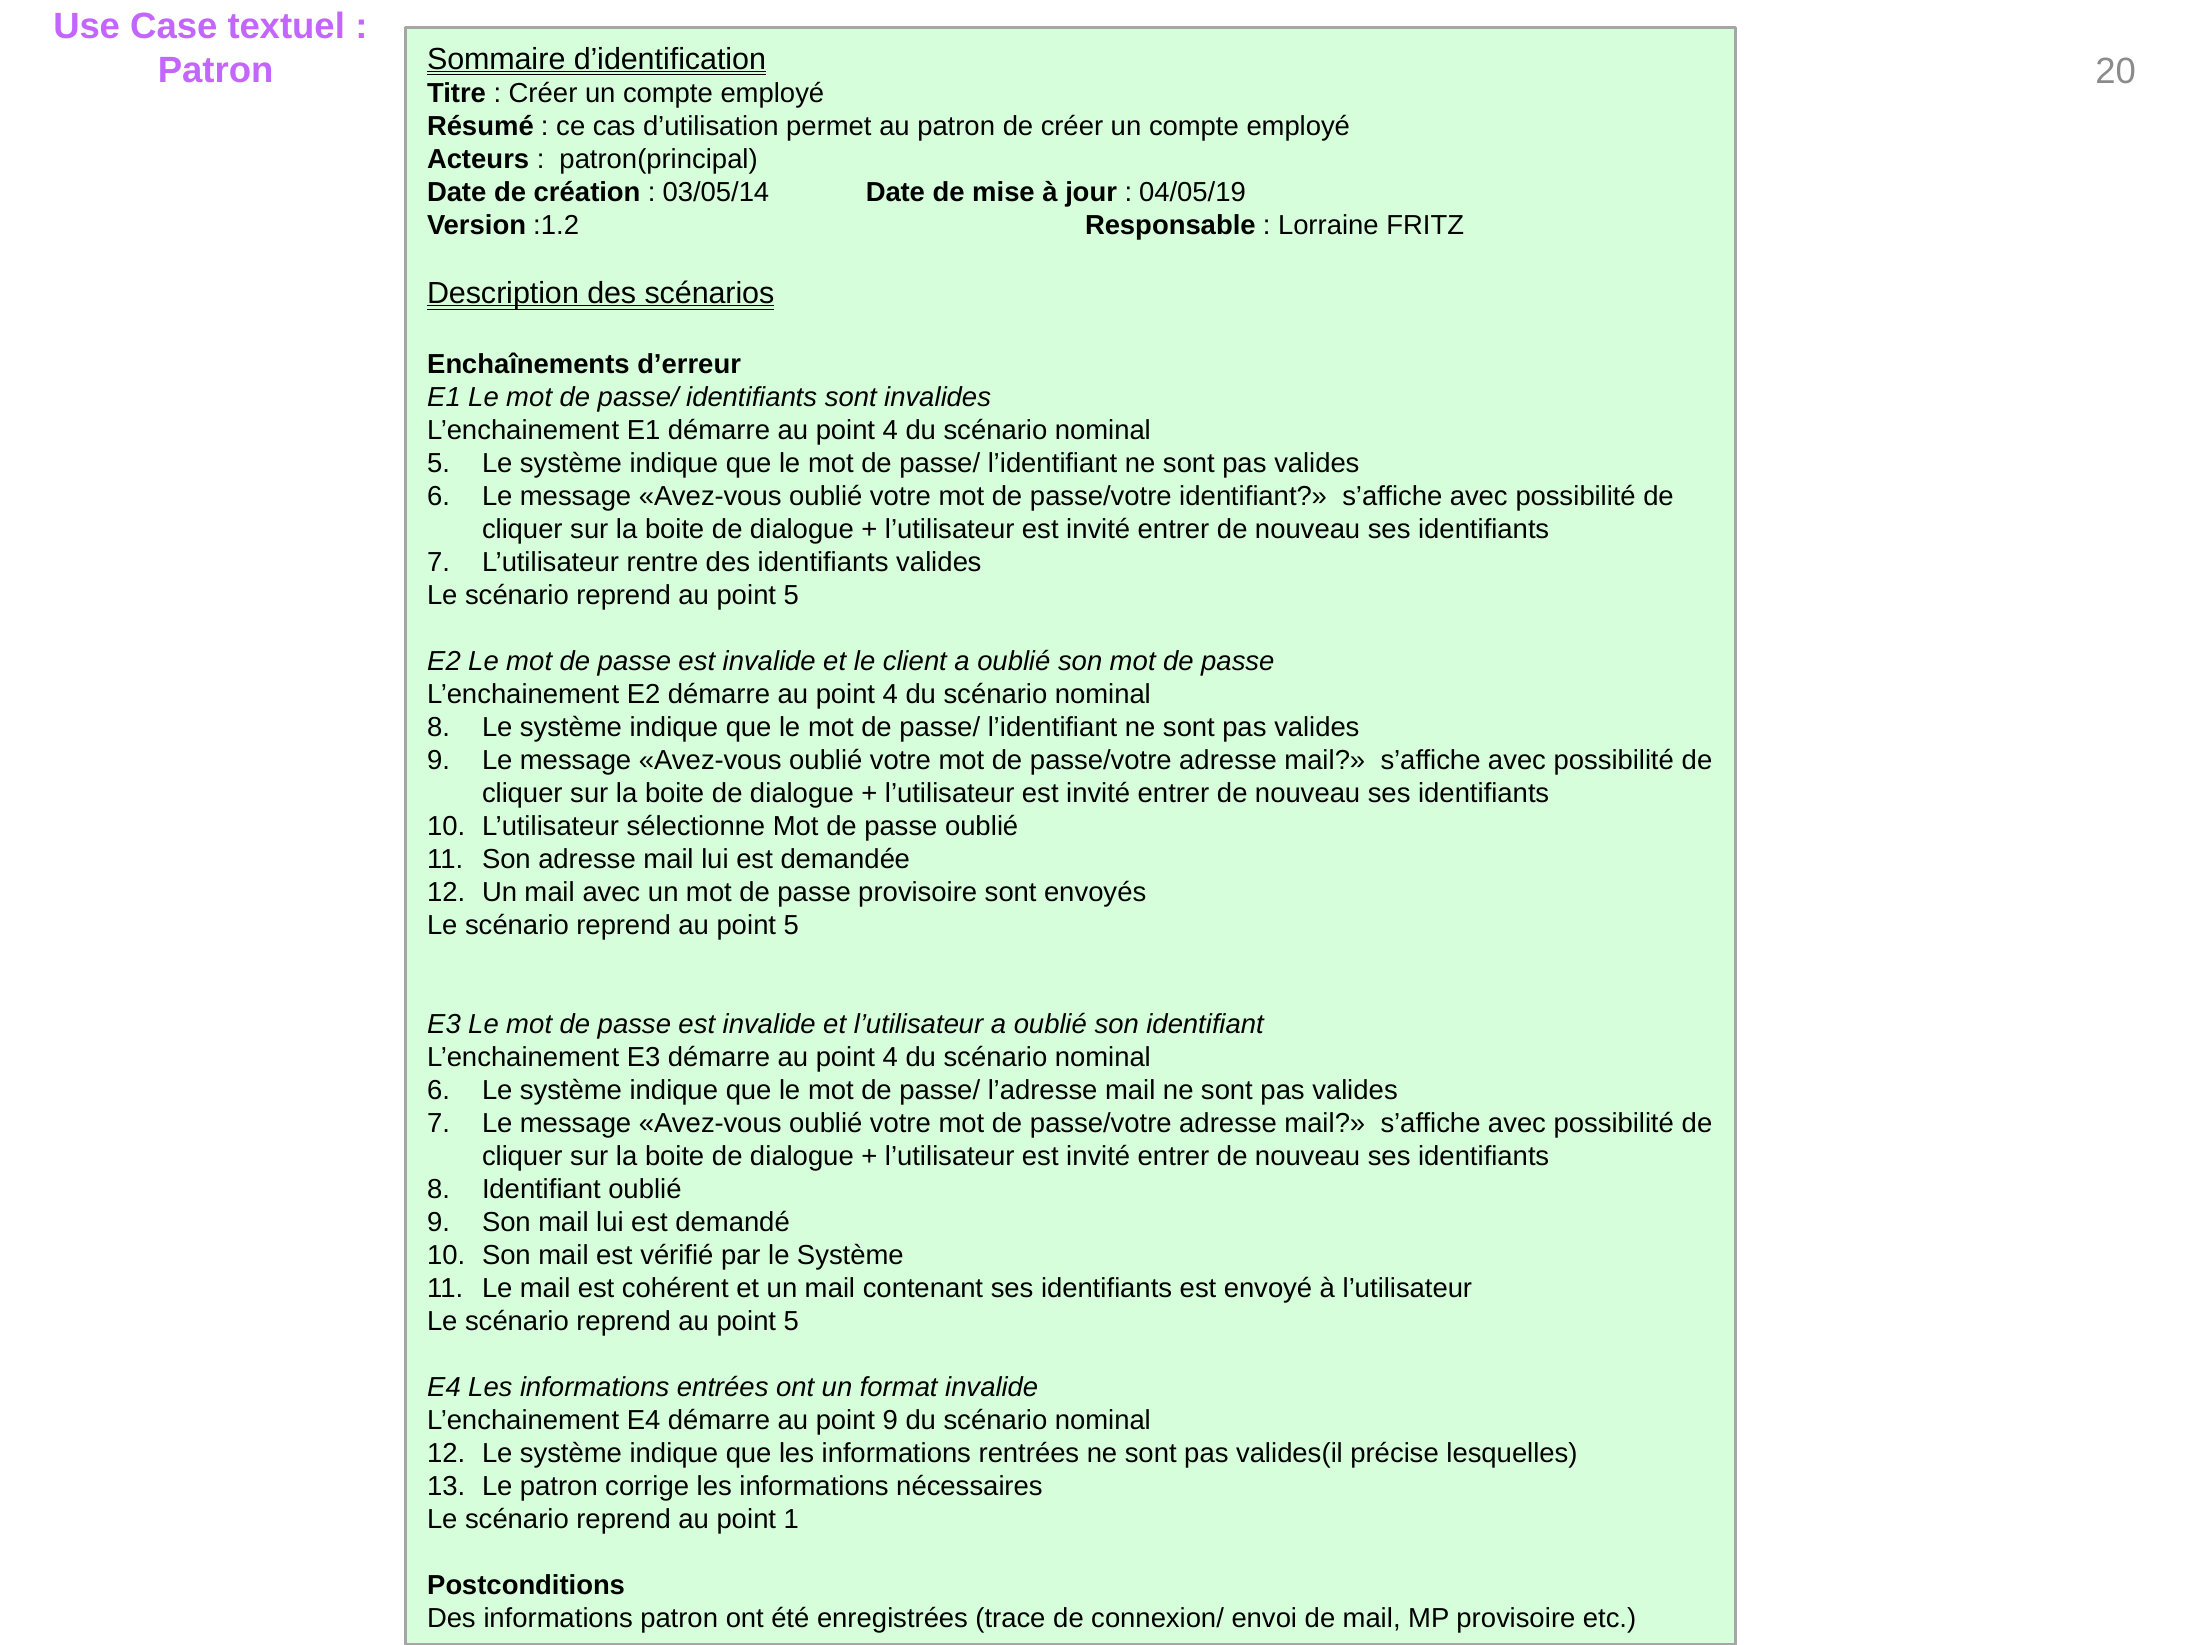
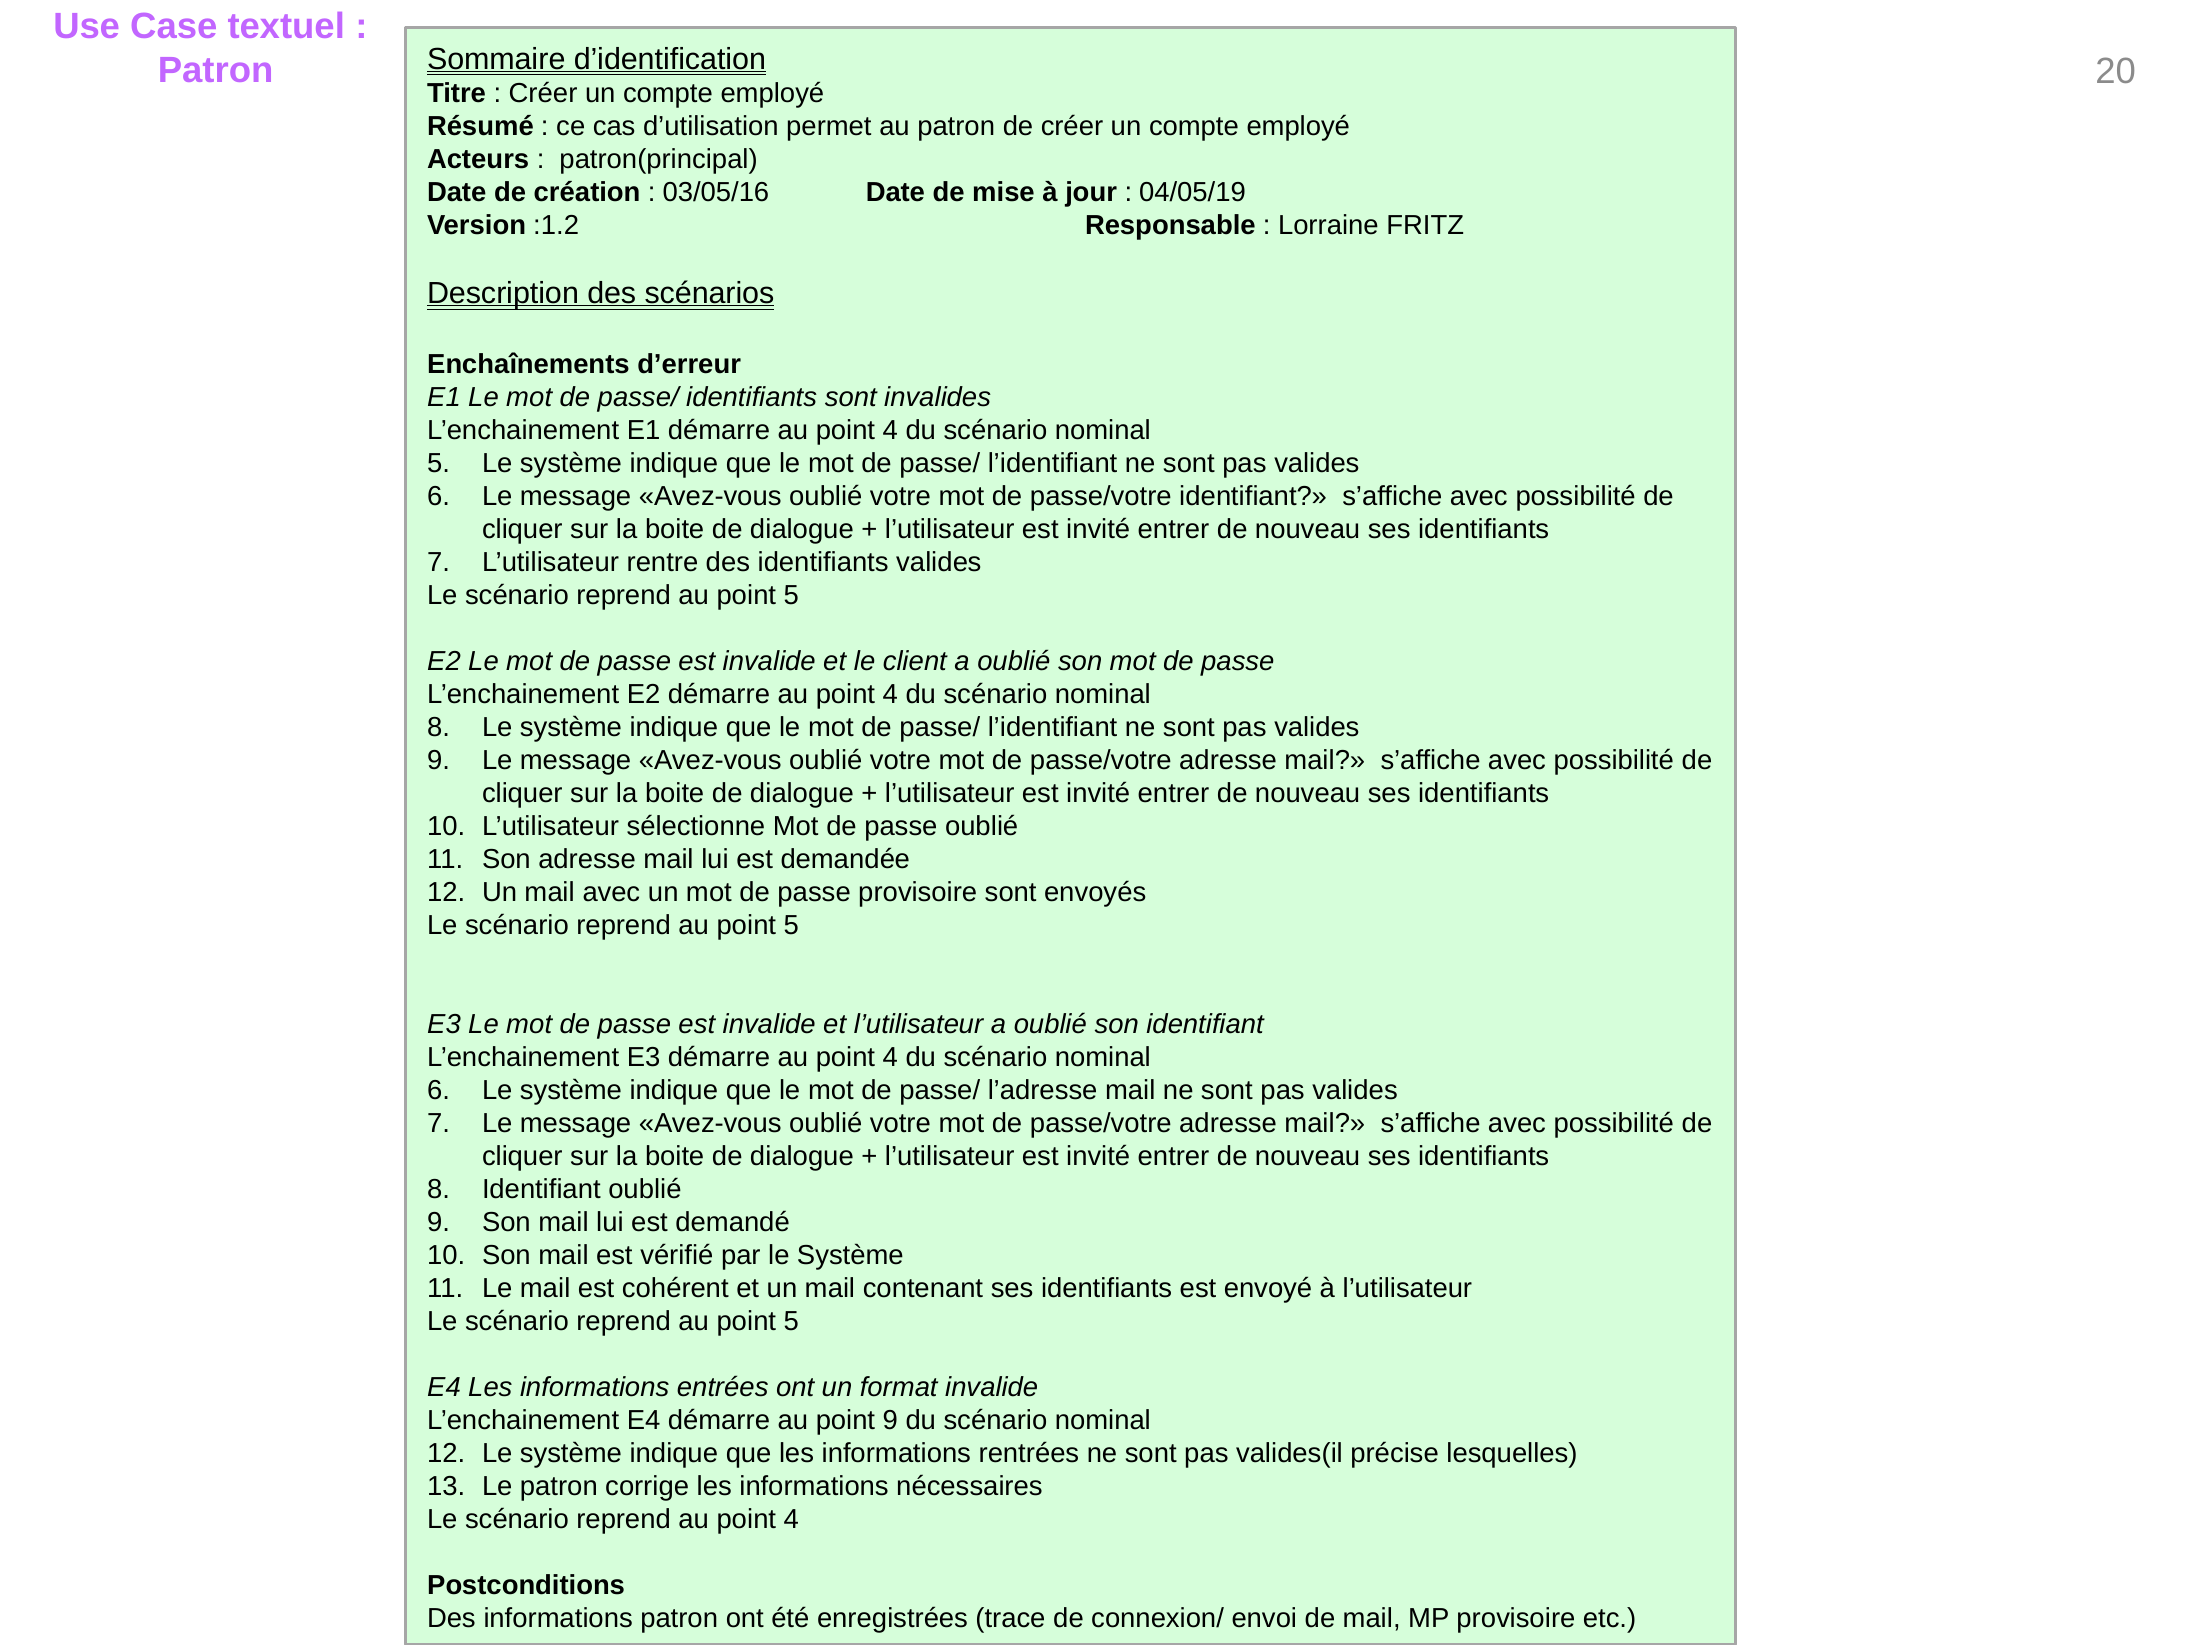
03/05/14: 03/05/14 -> 03/05/16 (716, 193)
reprend au point 1: 1 -> 4 (791, 1519)
